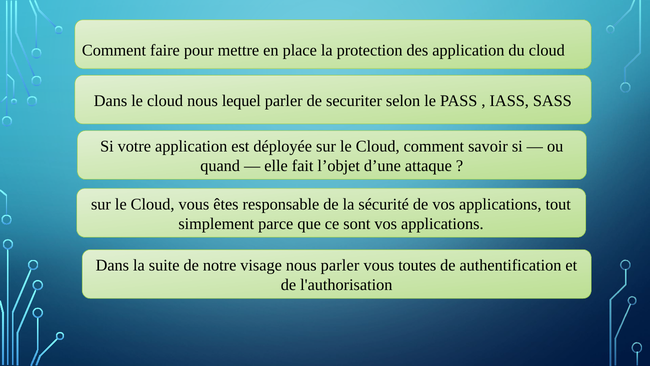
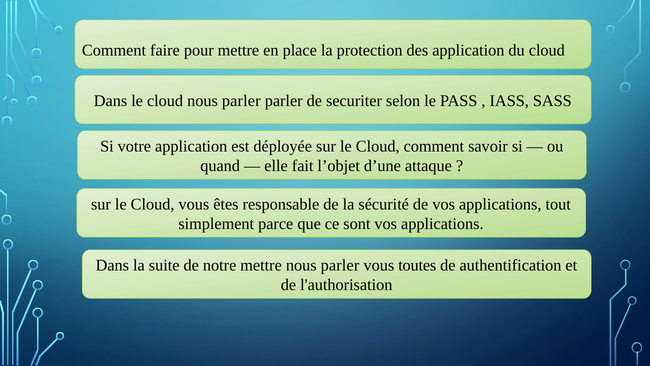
cloud nous lequel: lequel -> parler (241, 101)
notre visage: visage -> mettre (261, 265)
